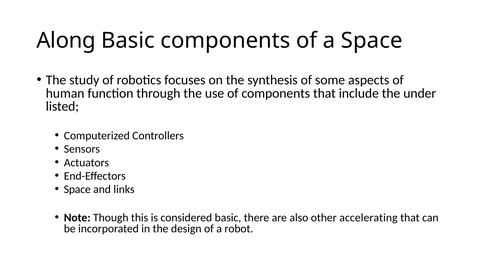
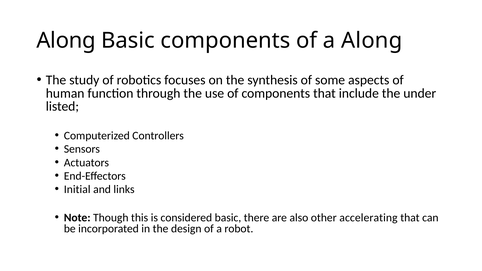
a Space: Space -> Along (372, 40)
Space: Space -> Initial (77, 190)
